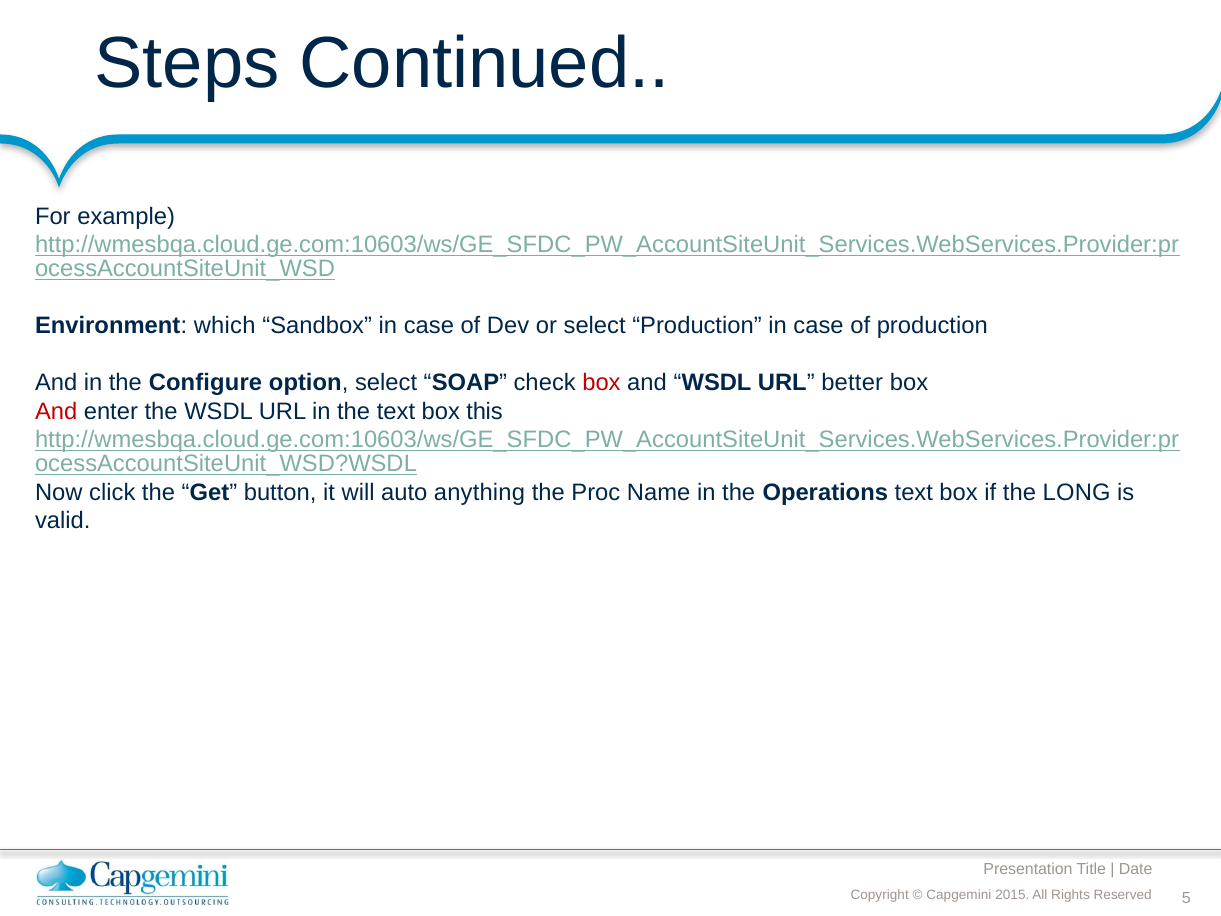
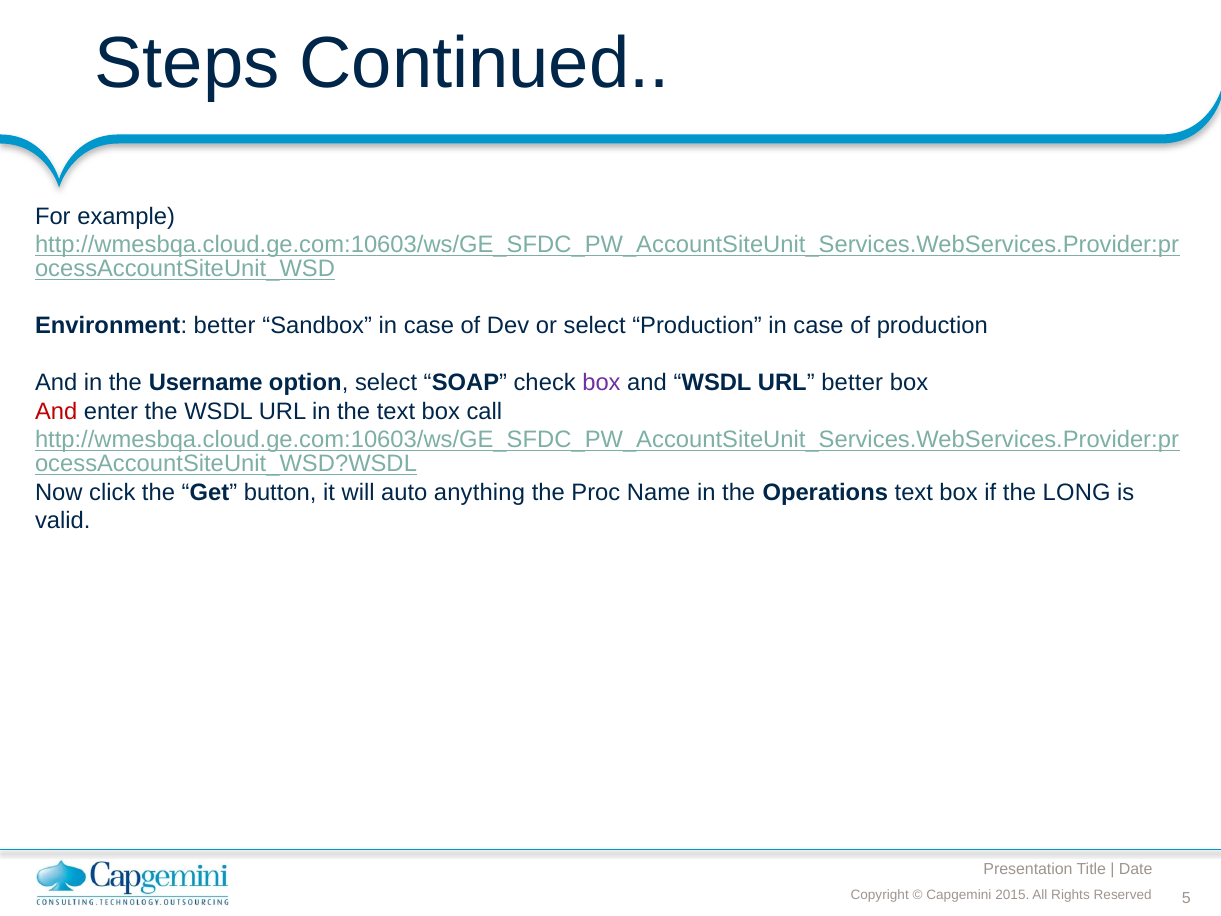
Environment which: which -> better (225, 326)
Configure: Configure -> Username (206, 383)
box colour: red -> purple (601, 383)
this: this -> call (484, 411)
